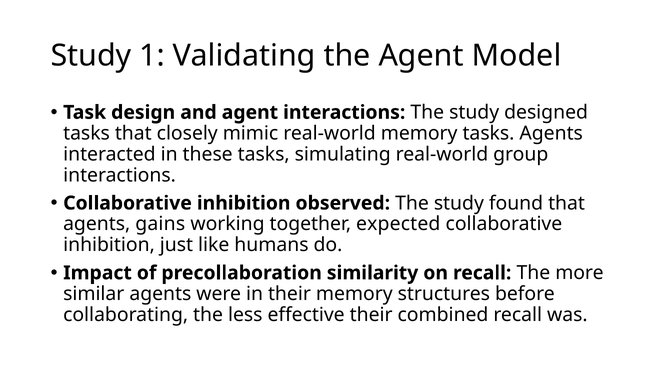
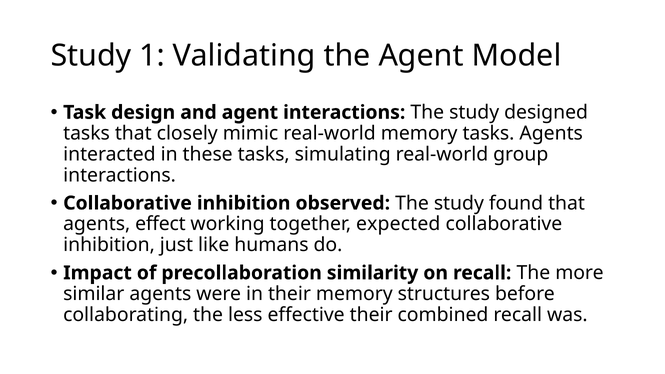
gains: gains -> effect (160, 224)
